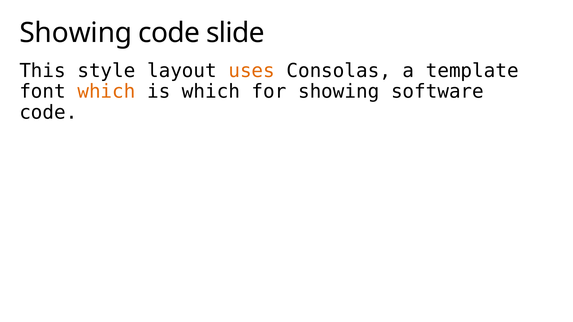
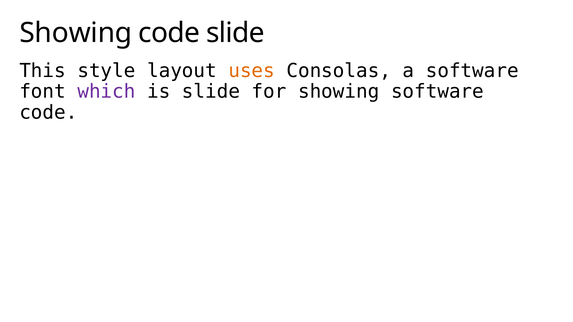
a template: template -> software (472, 71)
which colour: orange -> purple (106, 92)
is which: which -> slide (211, 92)
